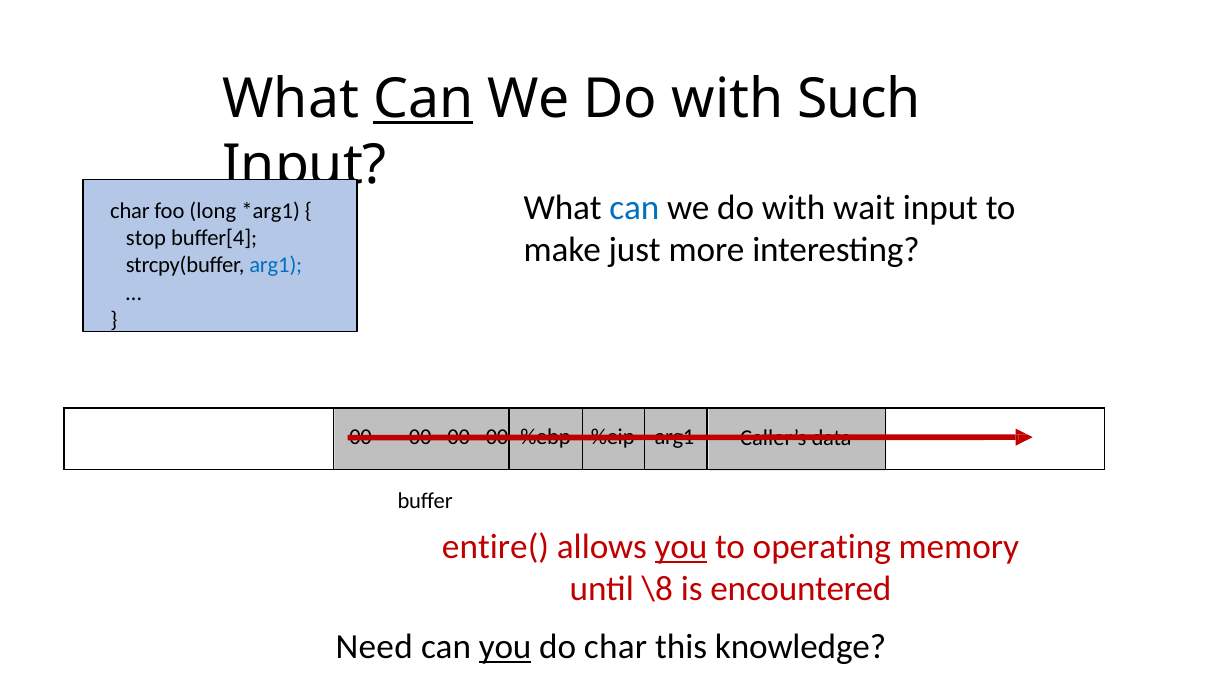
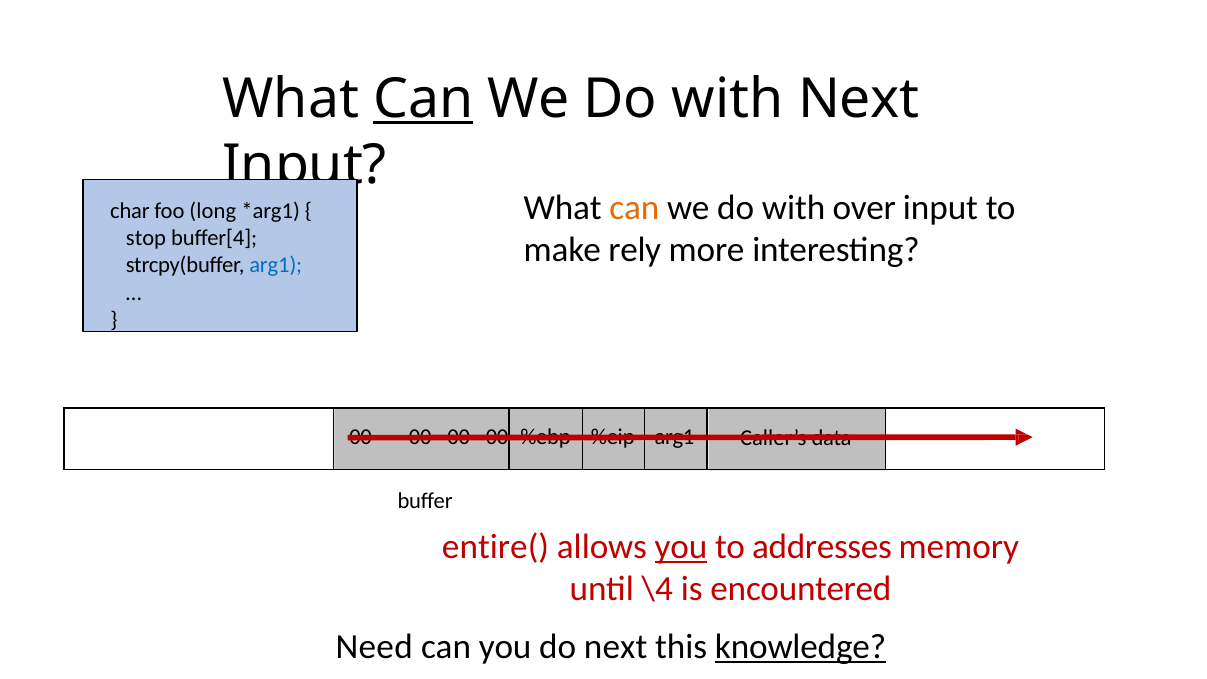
with Such: Such -> Next (859, 99)
can colour: blue -> orange (634, 208)
wait: wait -> over (864, 208)
just: just -> rely (635, 250)
operating: operating -> addresses (822, 547)
\8: \8 -> \4 (657, 589)
you underline: present -> none (505, 647)
do char: char -> next (616, 647)
knowledge underline: none -> present (801, 647)
